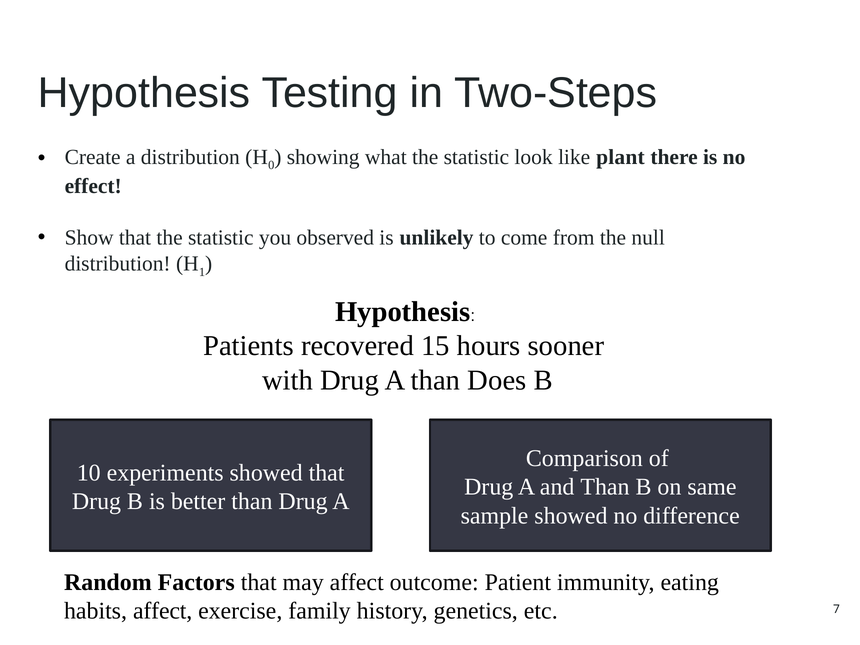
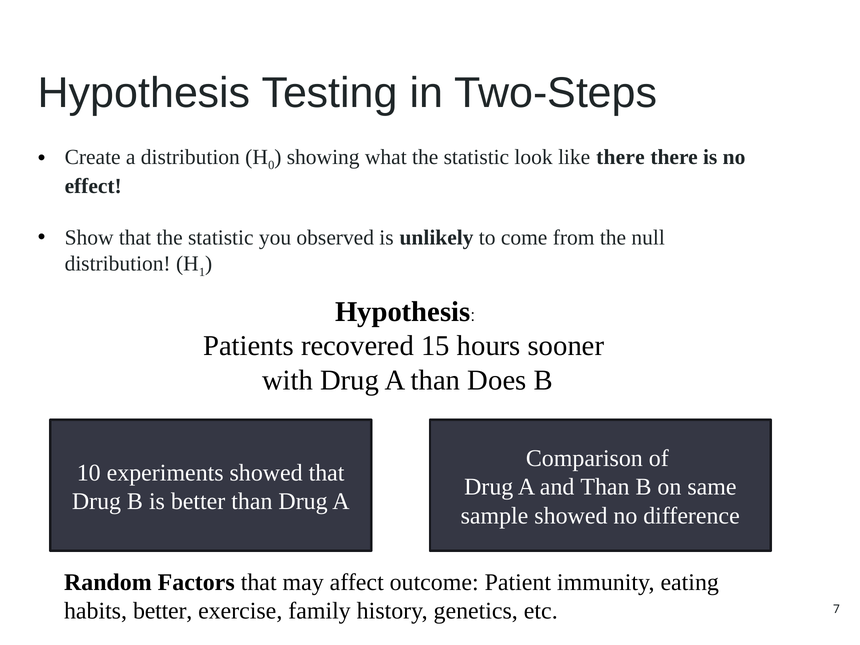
like plant: plant -> there (620, 157)
habits affect: affect -> better (163, 611)
